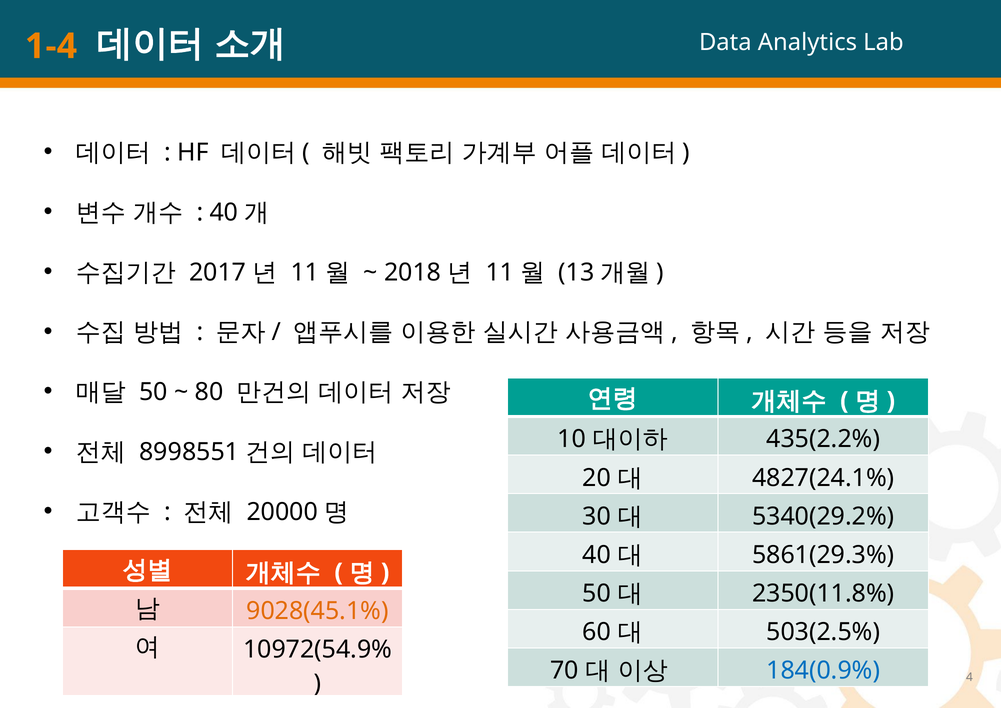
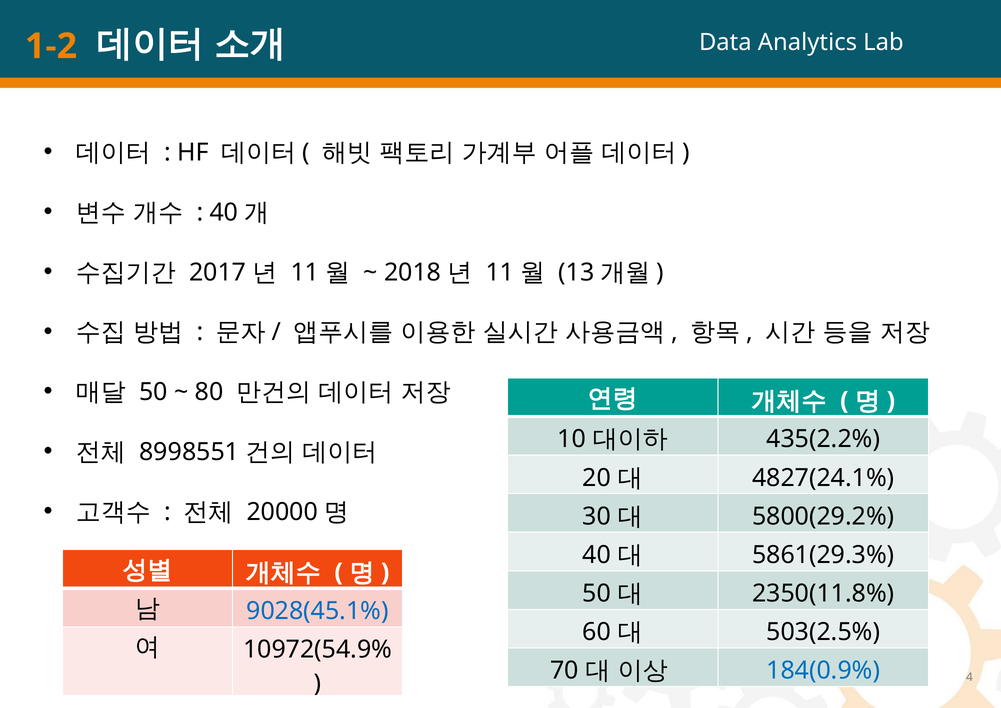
1-4: 1-4 -> 1-2 (51, 46)
5340(29.2%: 5340(29.2% -> 5800(29.2% (823, 516)
9028(45.1% colour: orange -> blue (318, 611)
